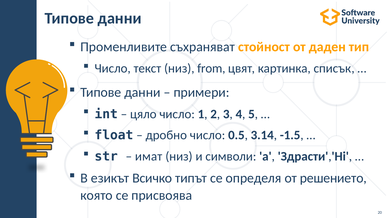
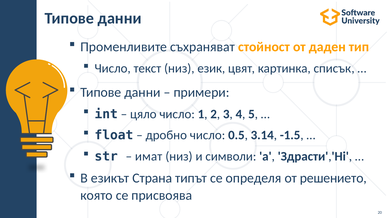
from: from -> език (211, 68)
Всичко: Всичко -> Страна (152, 178)
